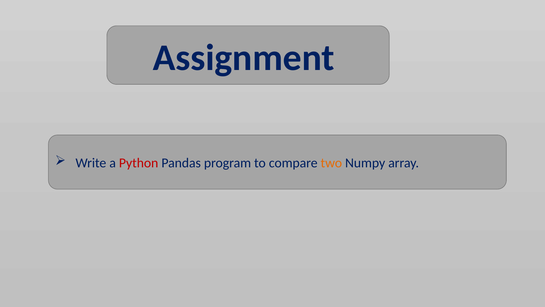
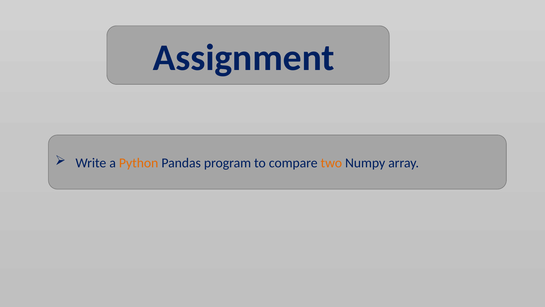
Python colour: red -> orange (139, 163)
